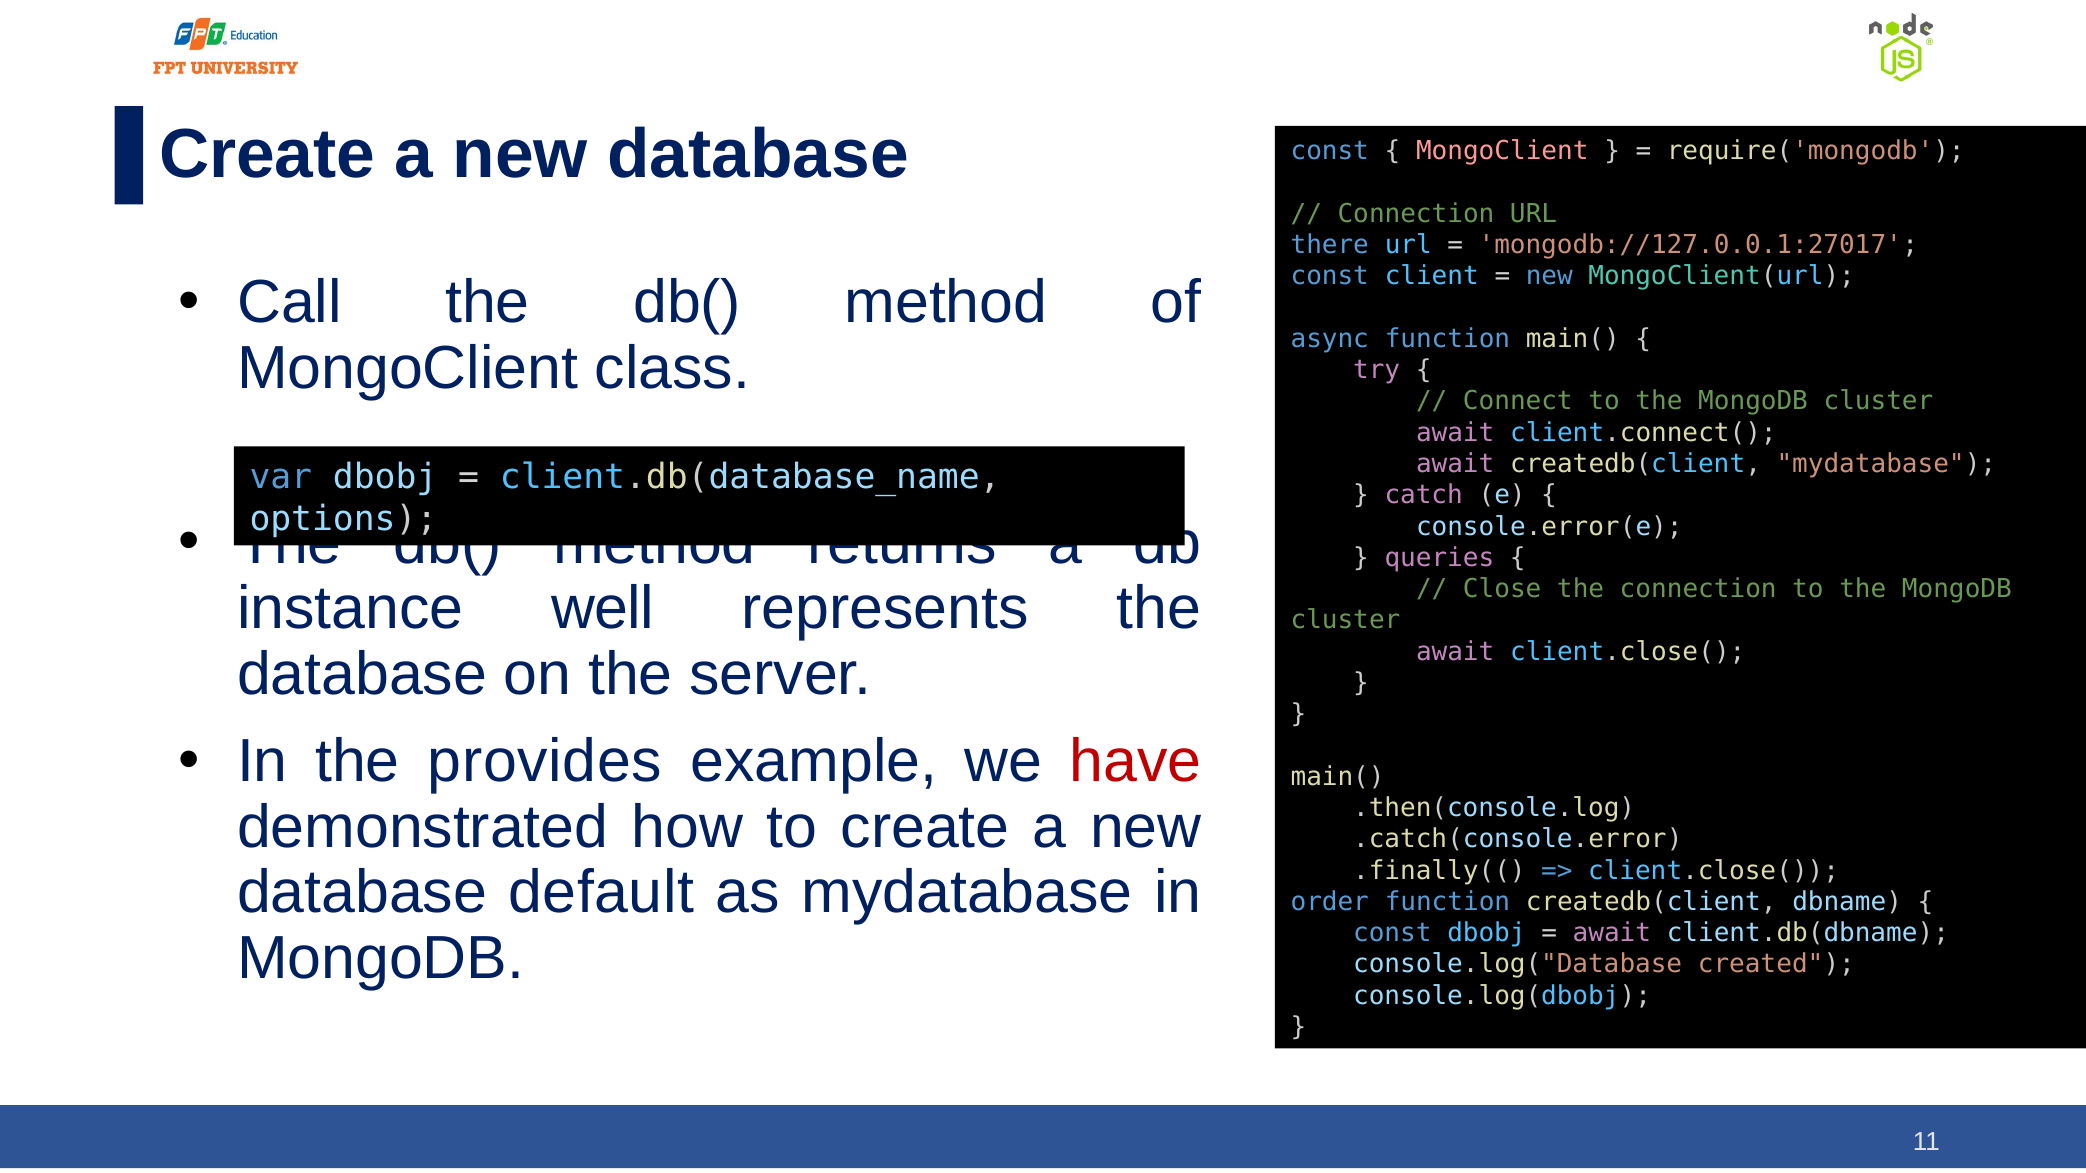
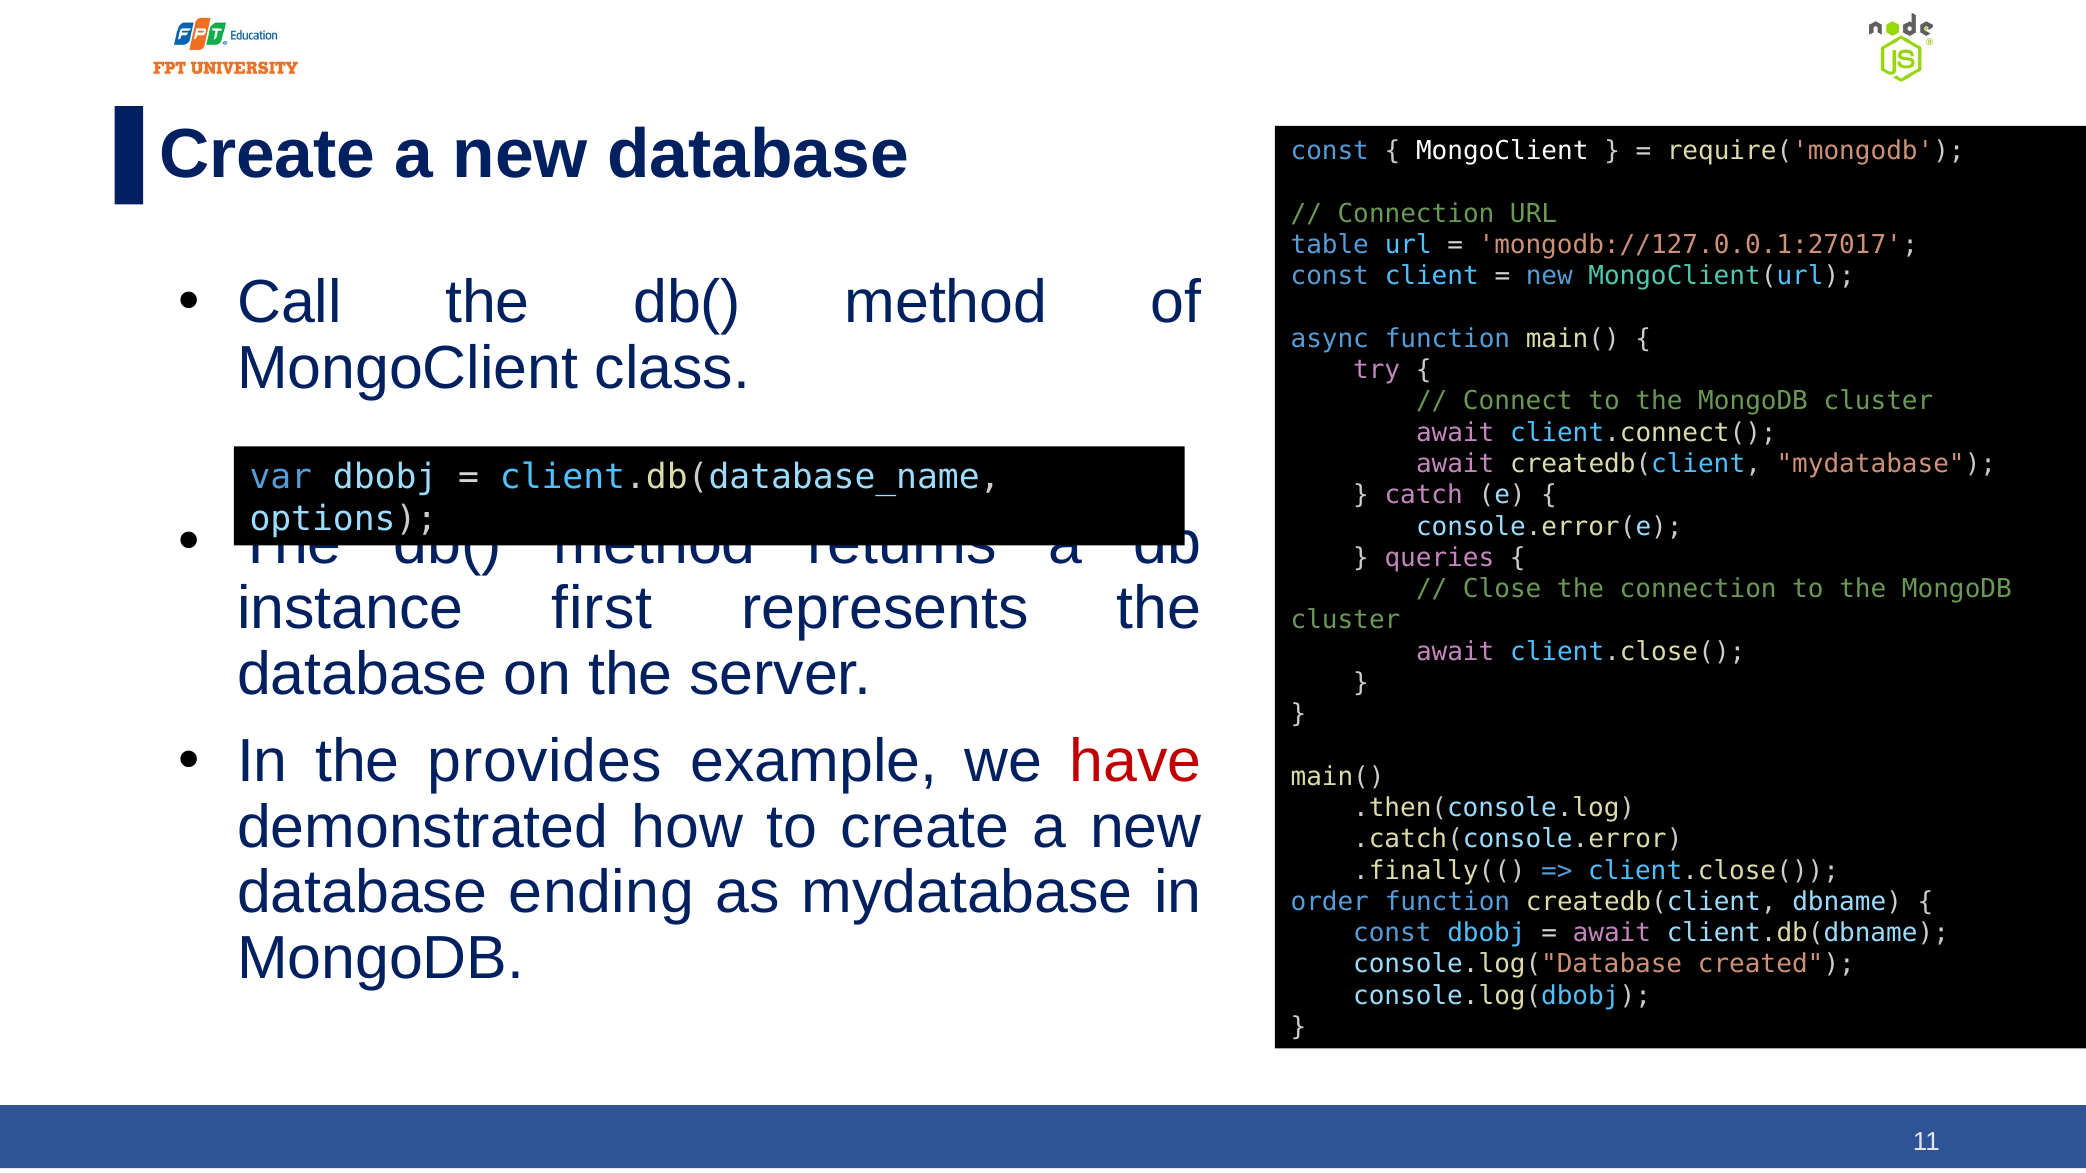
MongoClient colour: pink -> white (1502, 151)
there: there -> table (1330, 245)
well: well -> first (602, 609)
default: default -> ending (601, 893)
